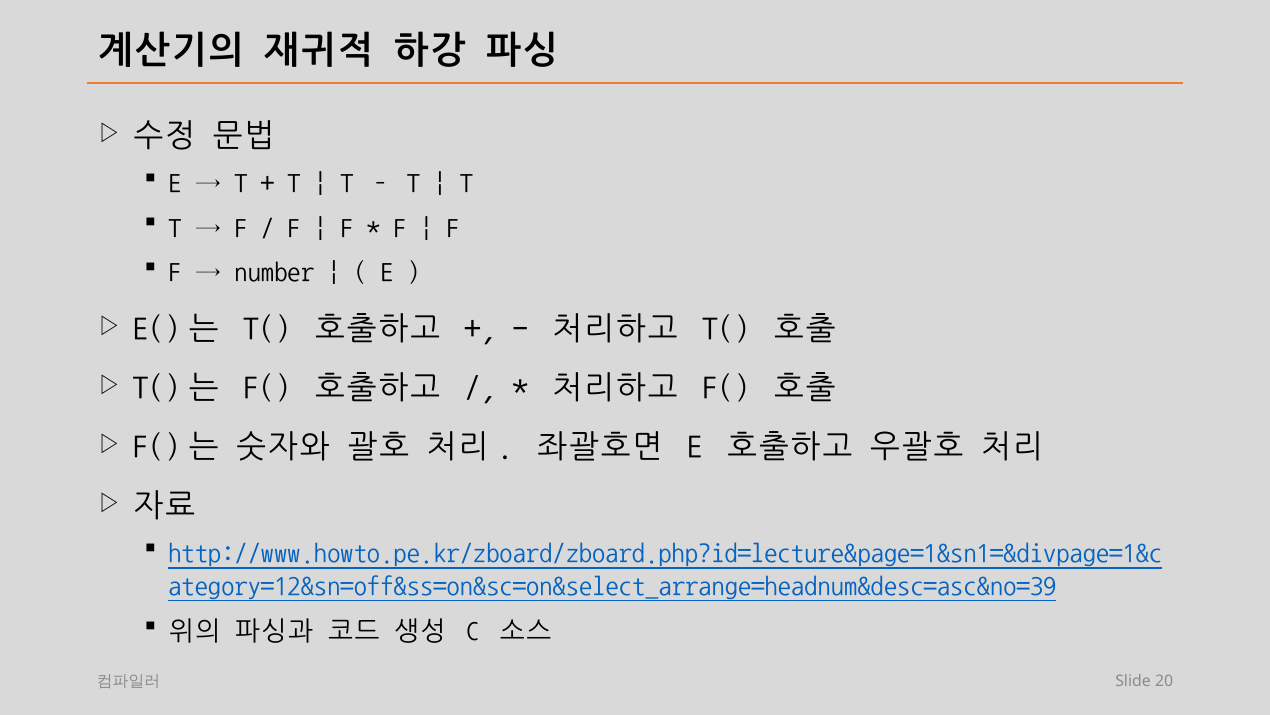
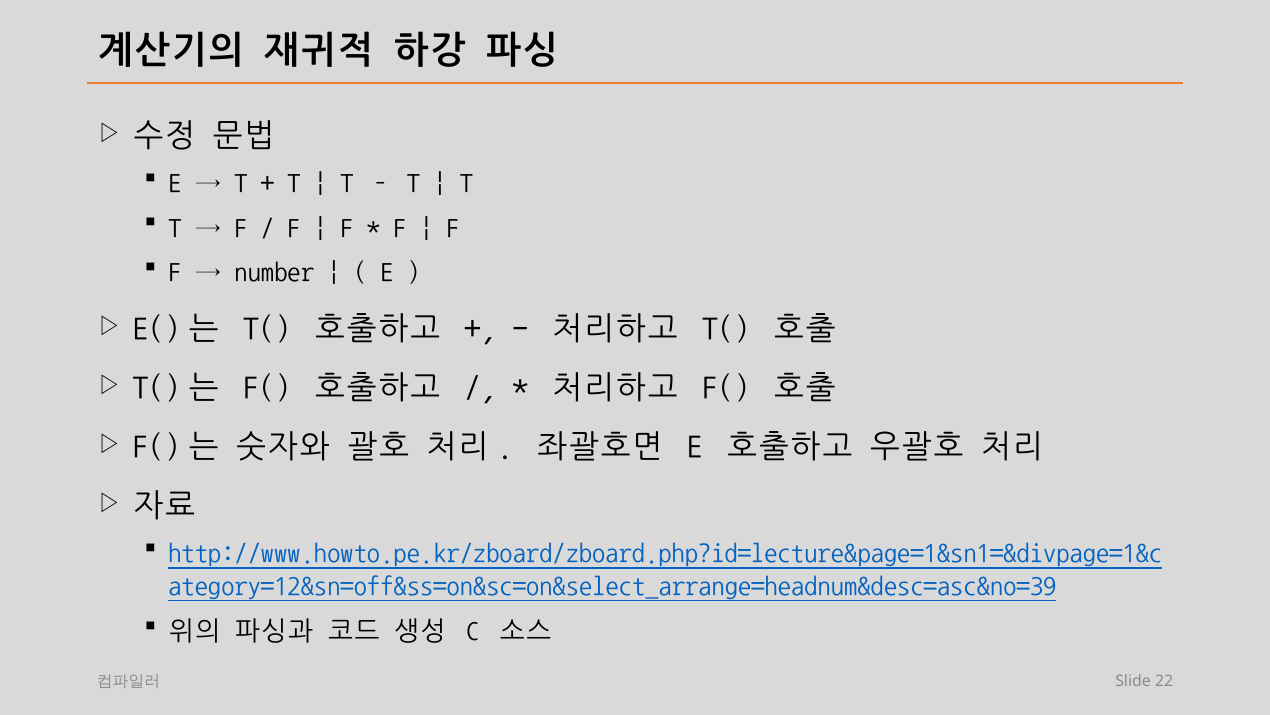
20: 20 -> 22 (1164, 681)
